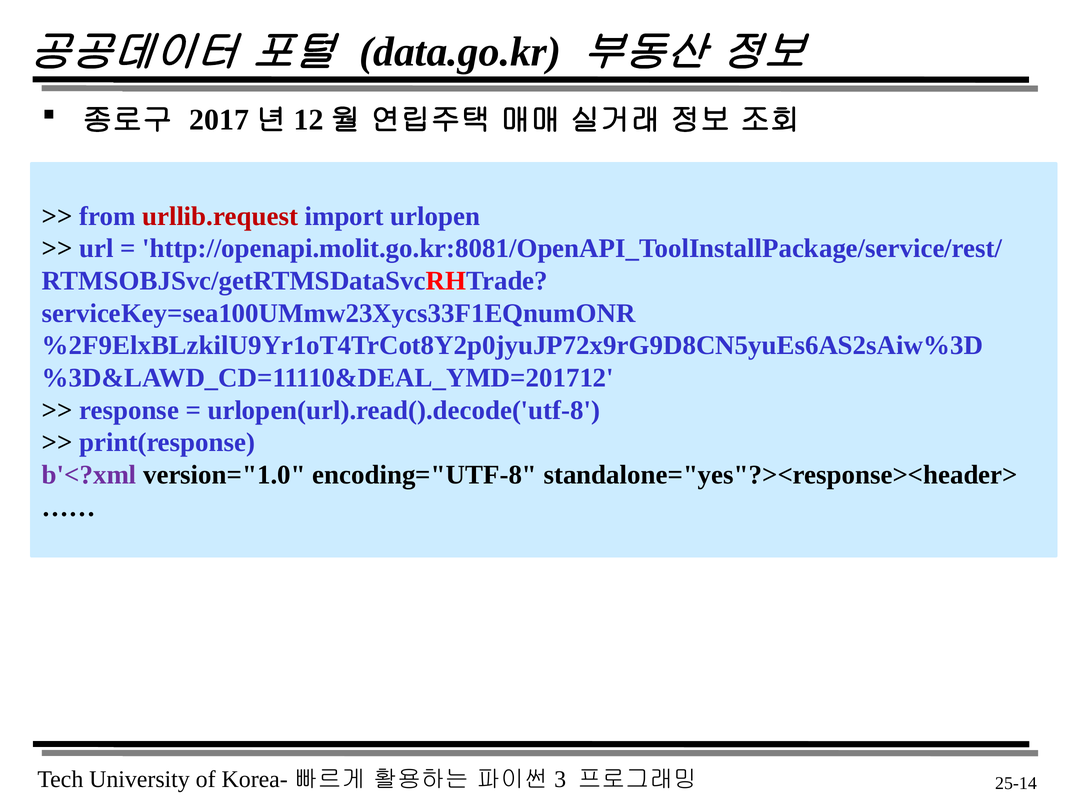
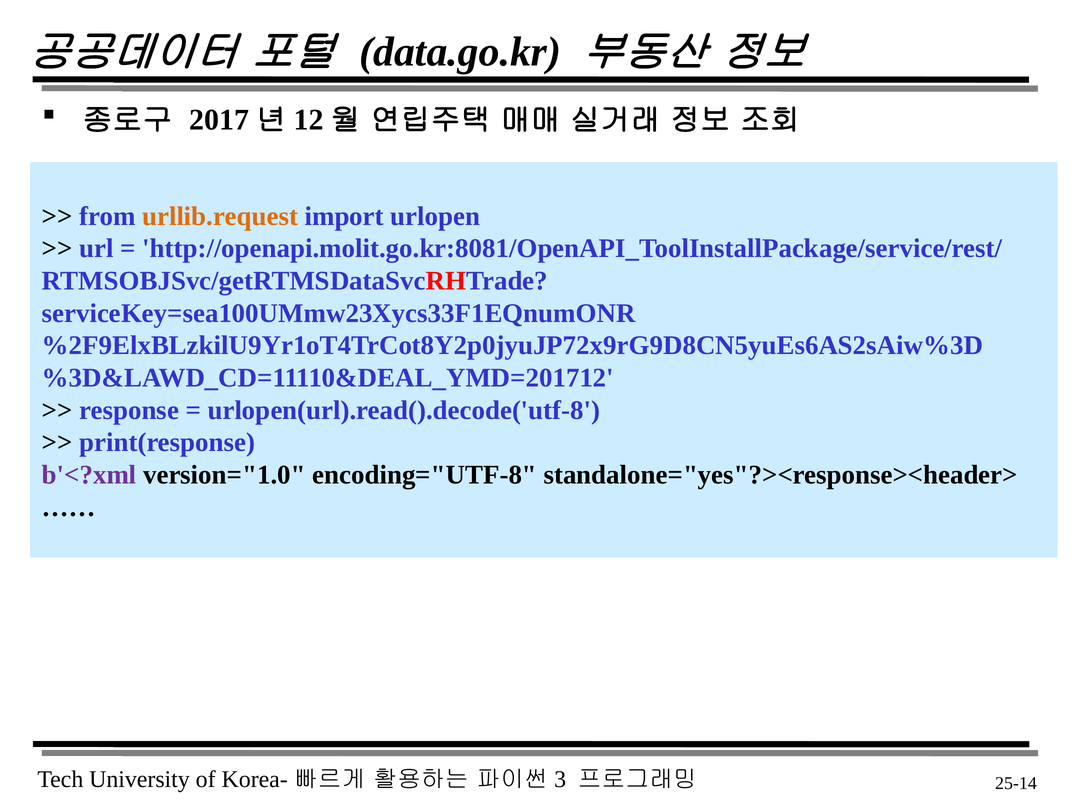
urllib.request colour: red -> orange (220, 216)
